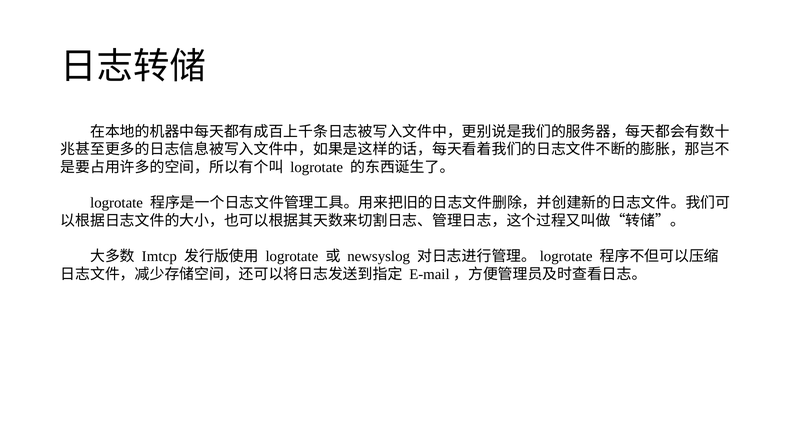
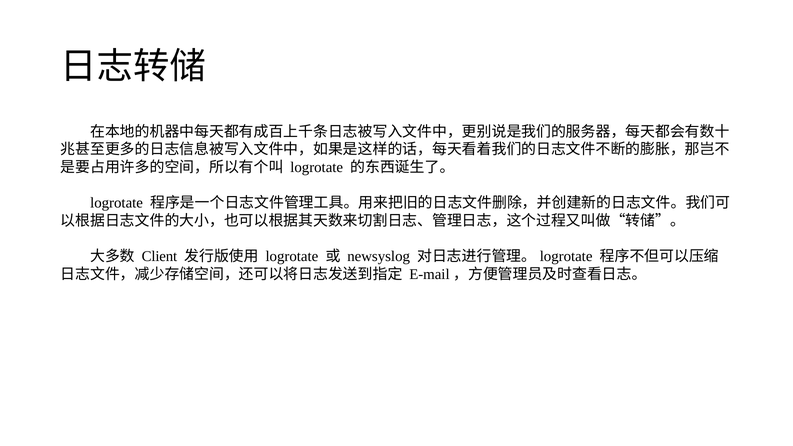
Imtcp: Imtcp -> Client (159, 257)
